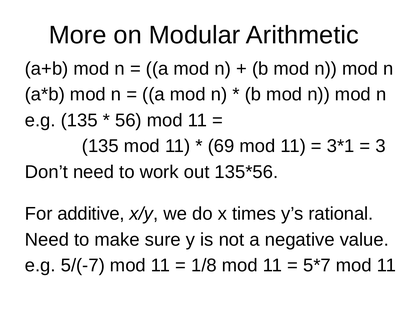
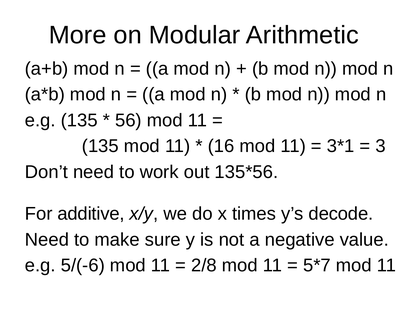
69: 69 -> 16 (221, 146)
rational: rational -> decode (341, 214)
5/(-7: 5/(-7 -> 5/(-6 (83, 266)
1/8: 1/8 -> 2/8 (204, 266)
